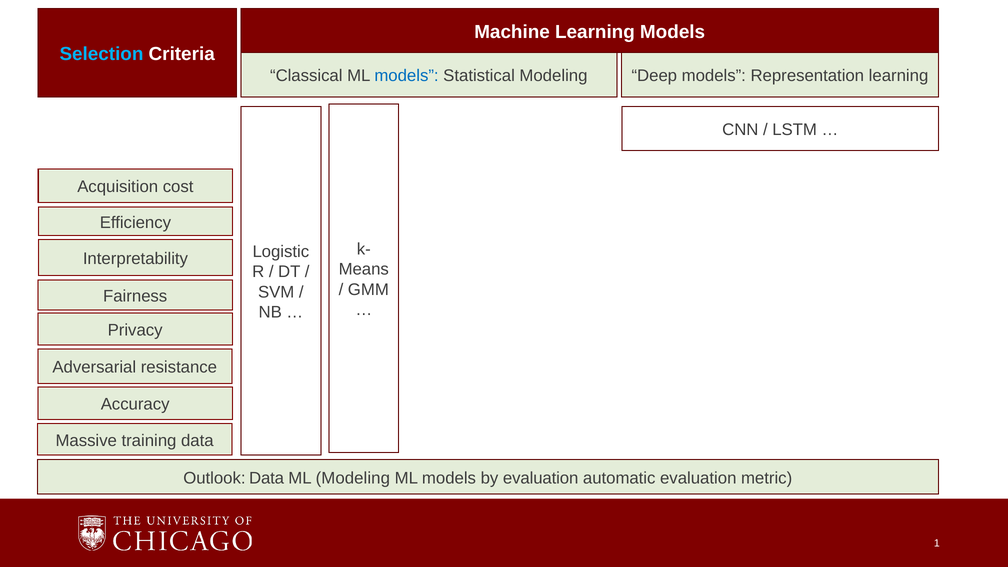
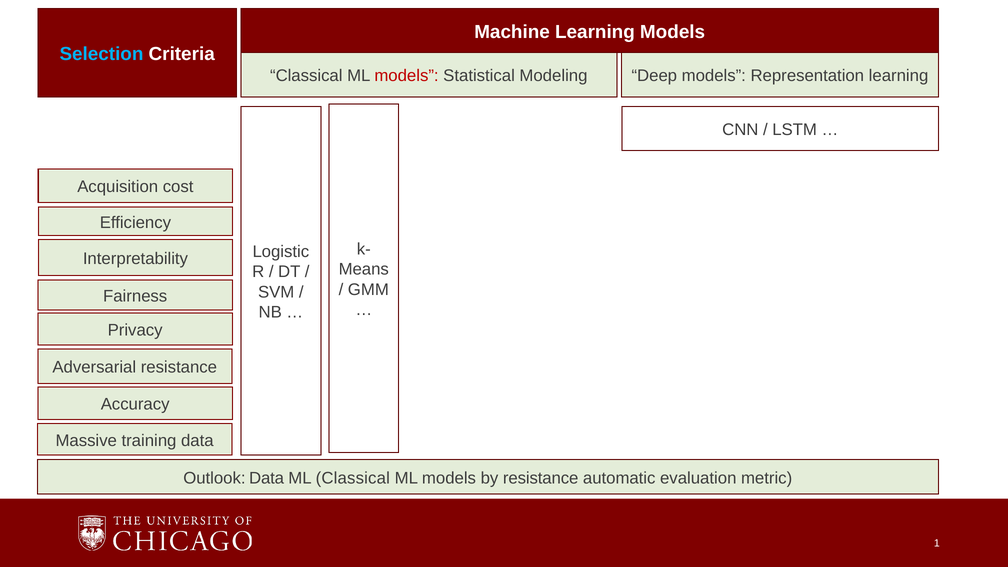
models colour: blue -> red (407, 76)
ML Modeling: Modeling -> Classical (353, 478)
by evaluation: evaluation -> resistance (541, 478)
